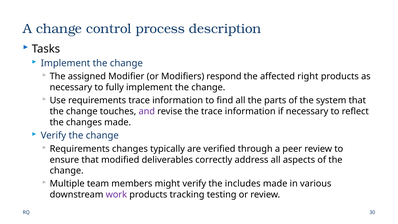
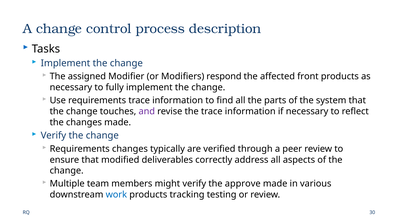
right: right -> front (308, 76)
includes: includes -> approve (243, 184)
work colour: purple -> blue (116, 195)
